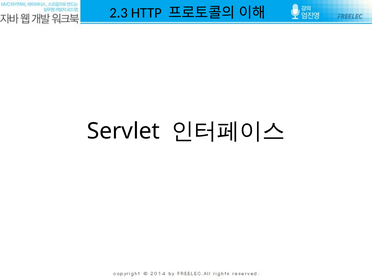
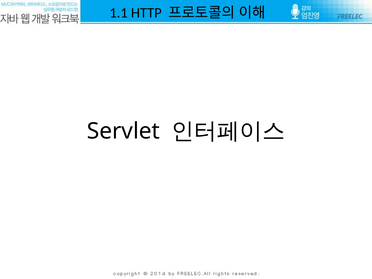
2.3: 2.3 -> 1.1 (119, 13)
